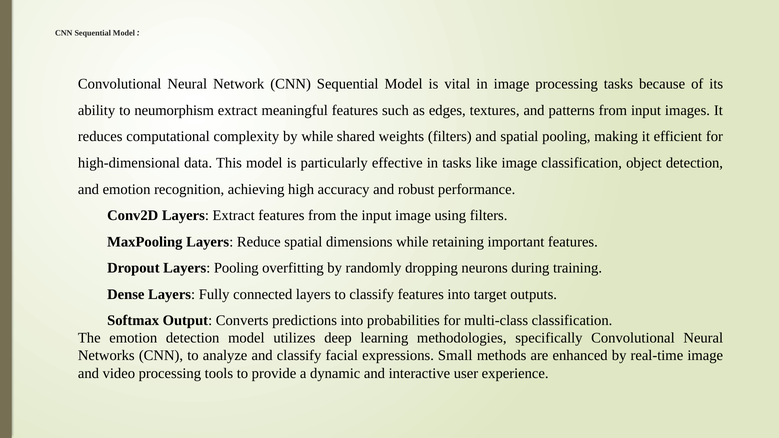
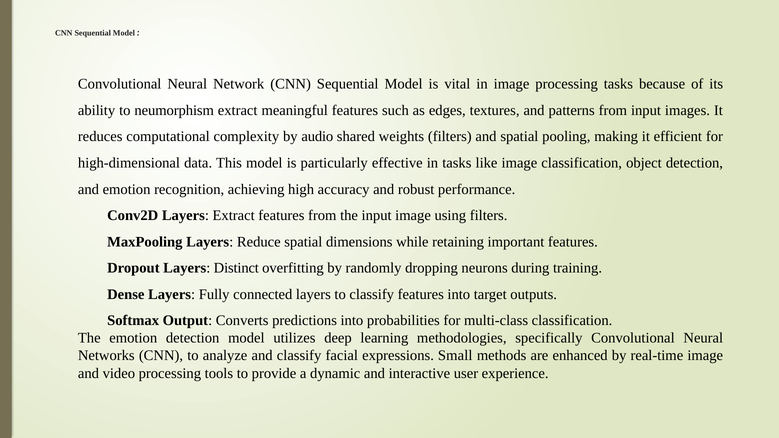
by while: while -> audio (317, 137)
Layers Pooling: Pooling -> Distinct (236, 268)
